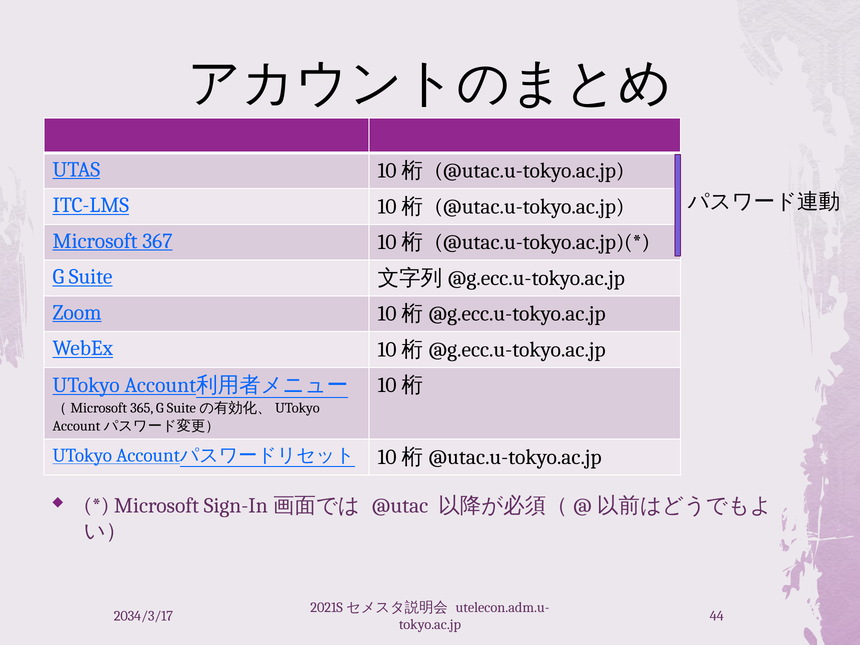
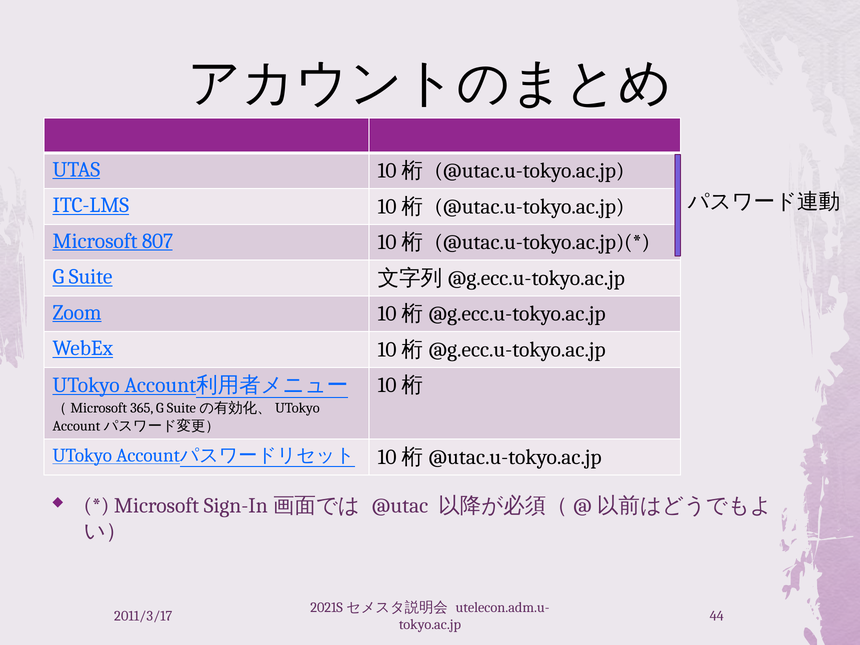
367: 367 -> 807 (158, 241)
2034/3/17: 2034/3/17 -> 2011/3/17 (143, 616)
